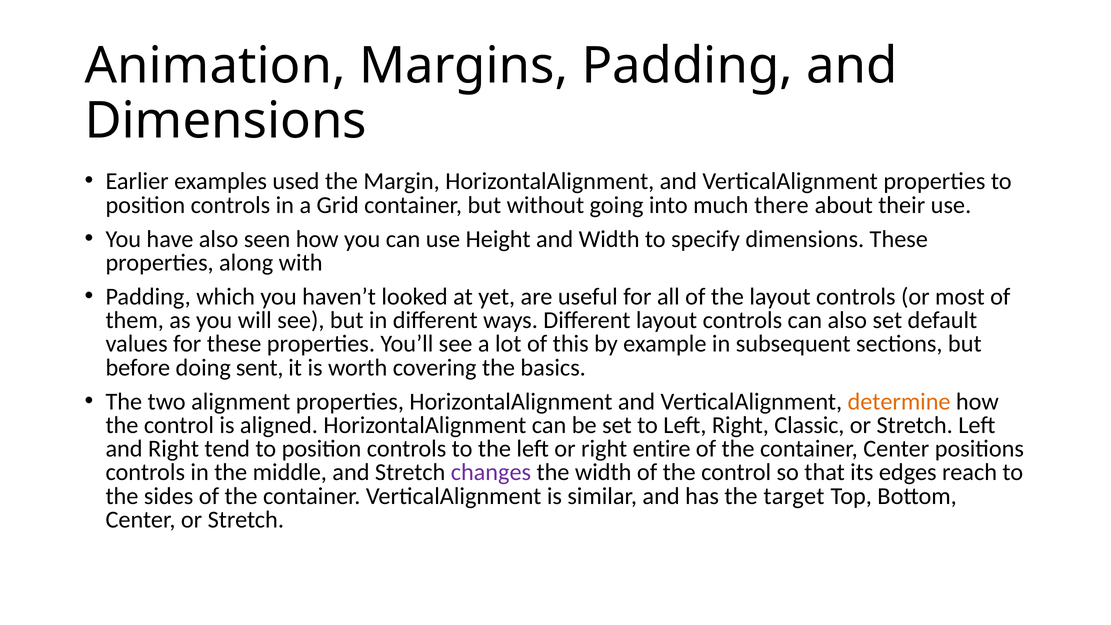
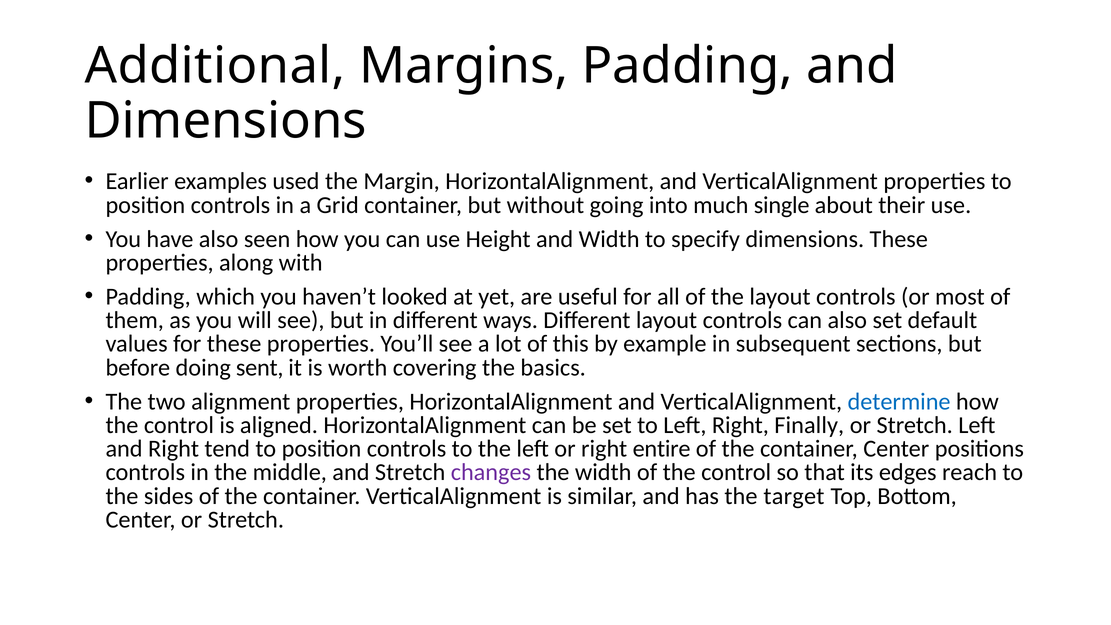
Animation: Animation -> Additional (215, 66)
there: there -> single (782, 205)
determine colour: orange -> blue (899, 402)
Classic: Classic -> Finally (809, 425)
